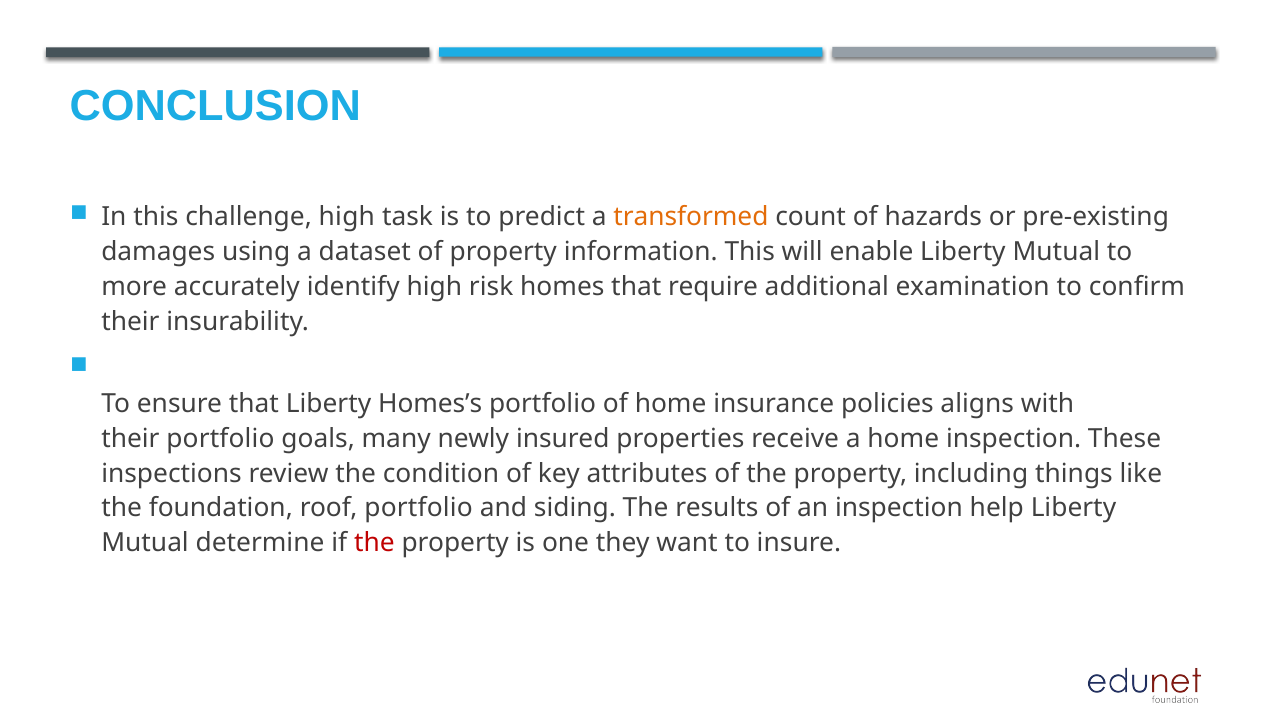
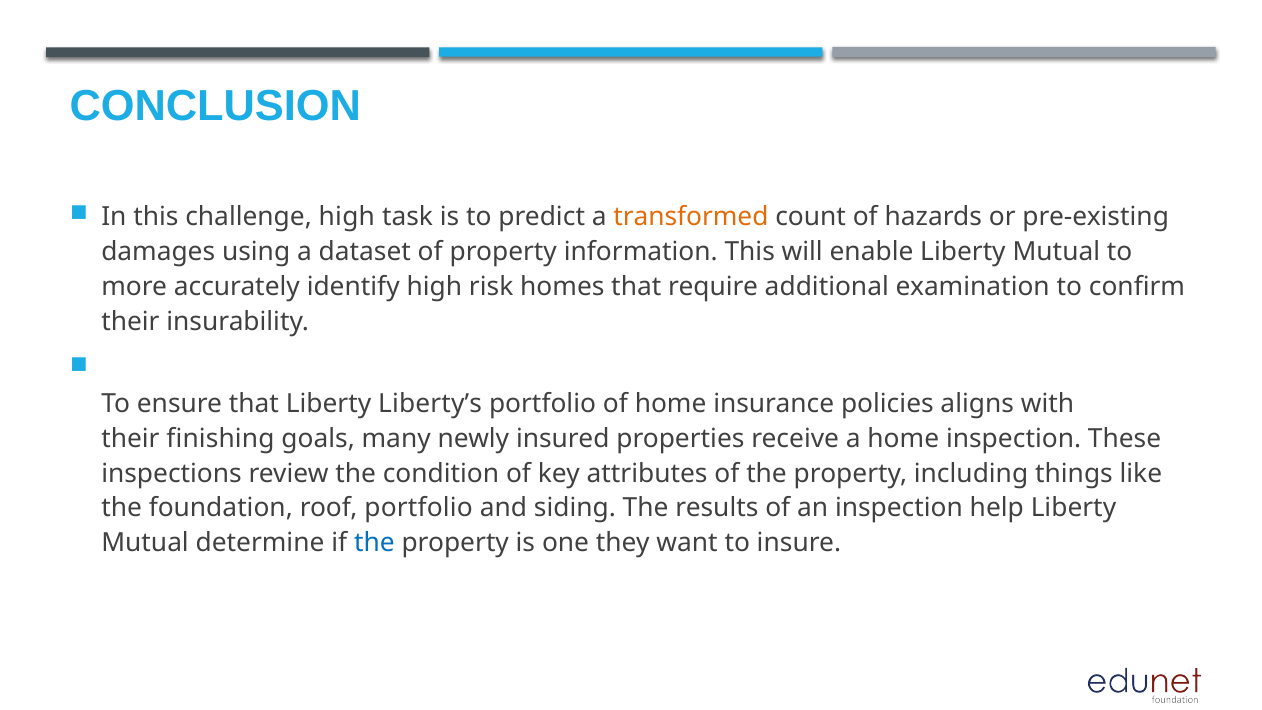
Homes’s: Homes’s -> Liberty’s (430, 404)
their portfolio: portfolio -> finishing (220, 439)
the colour: red -> blue (374, 543)
